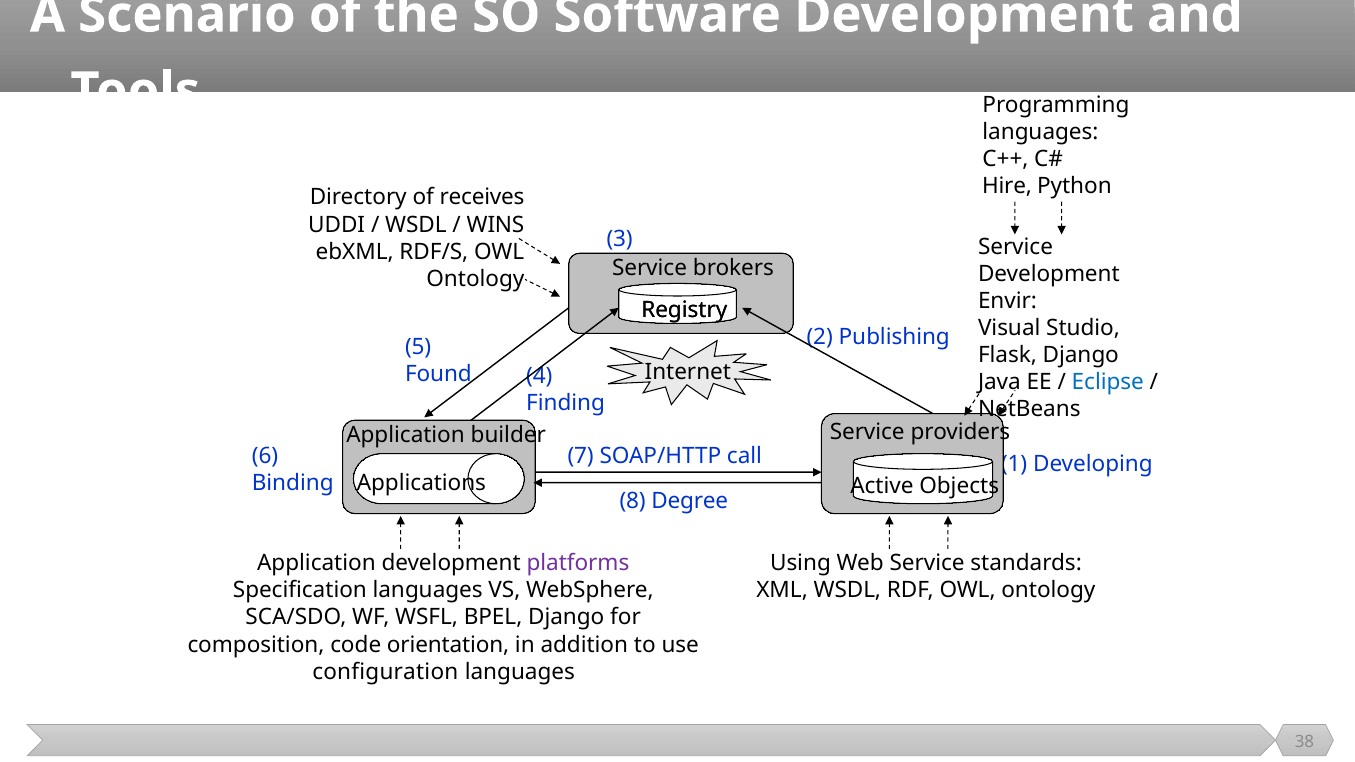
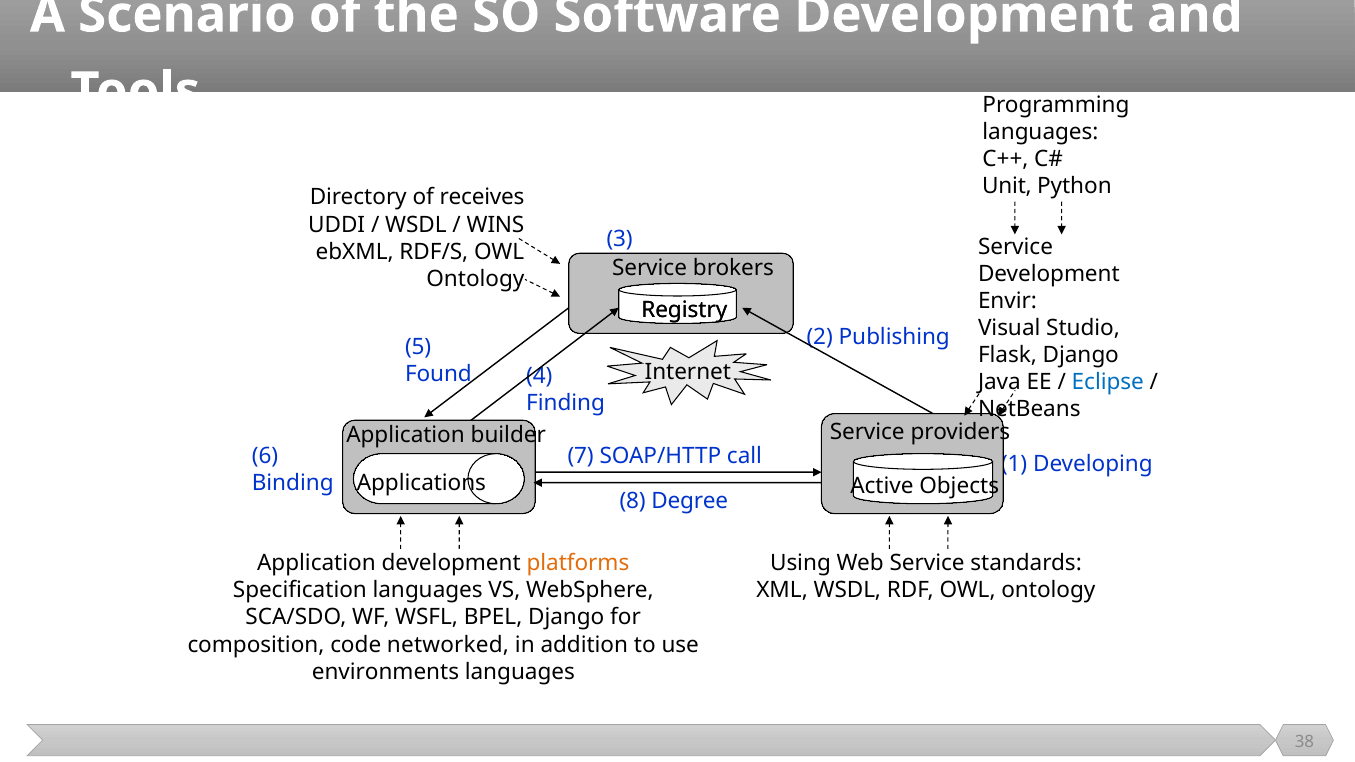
Hire: Hire -> Unit (1007, 186)
platforms colour: purple -> orange (578, 564)
orientation: orientation -> networked (448, 645)
configuration: configuration -> environments (385, 672)
